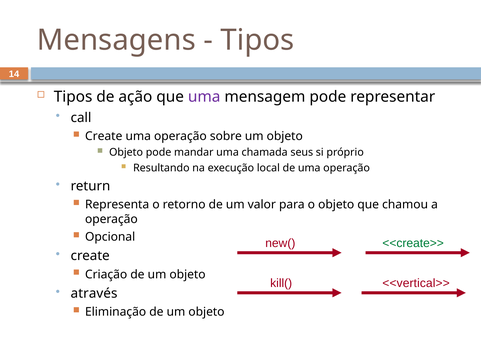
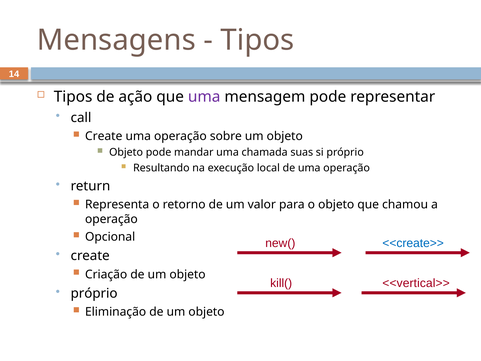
seus: seus -> suas (302, 152)
<<create>> colour: green -> blue (413, 243)
através: através -> próprio (94, 293)
